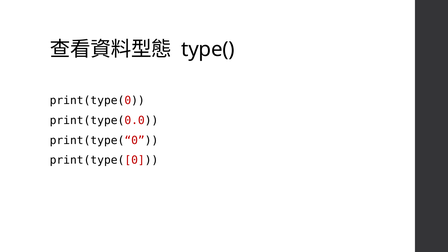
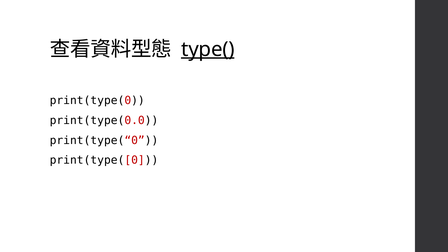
type( underline: none -> present (208, 49)
